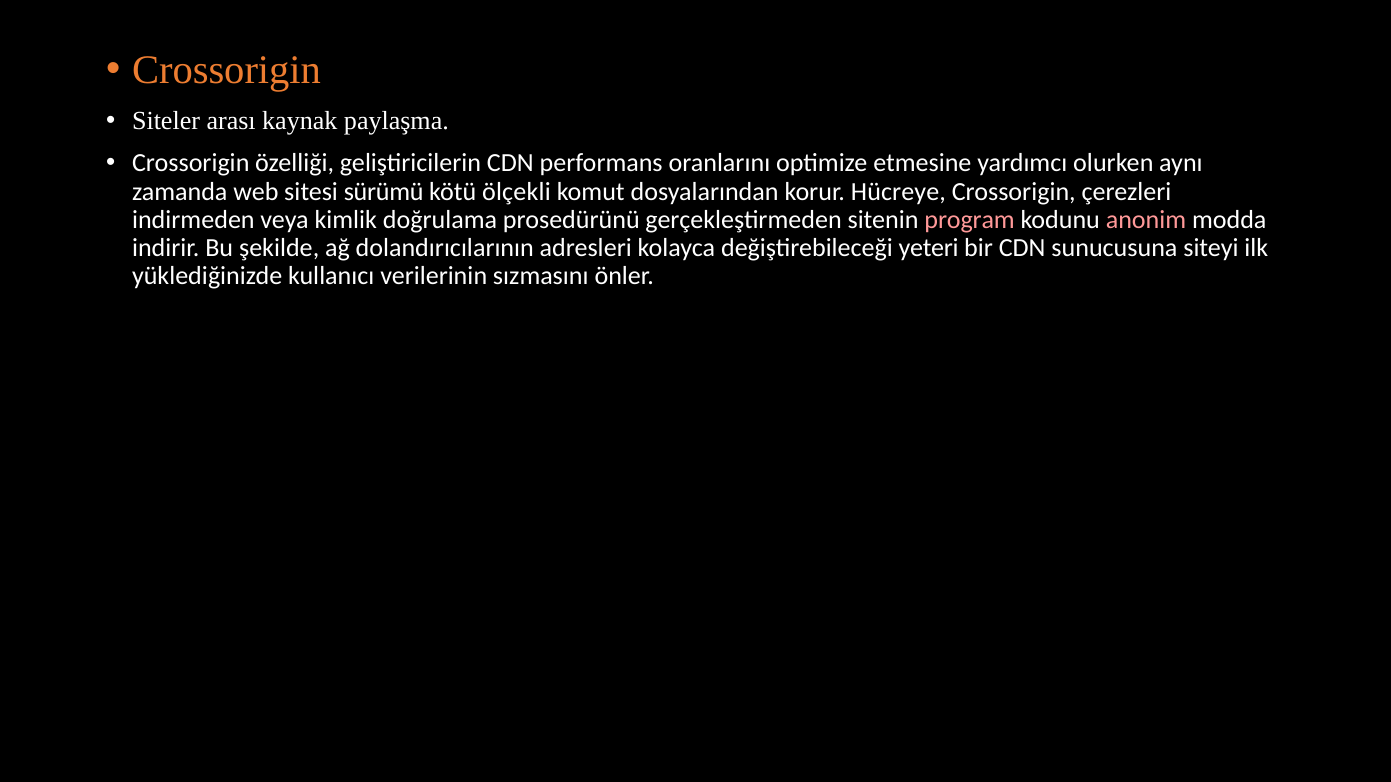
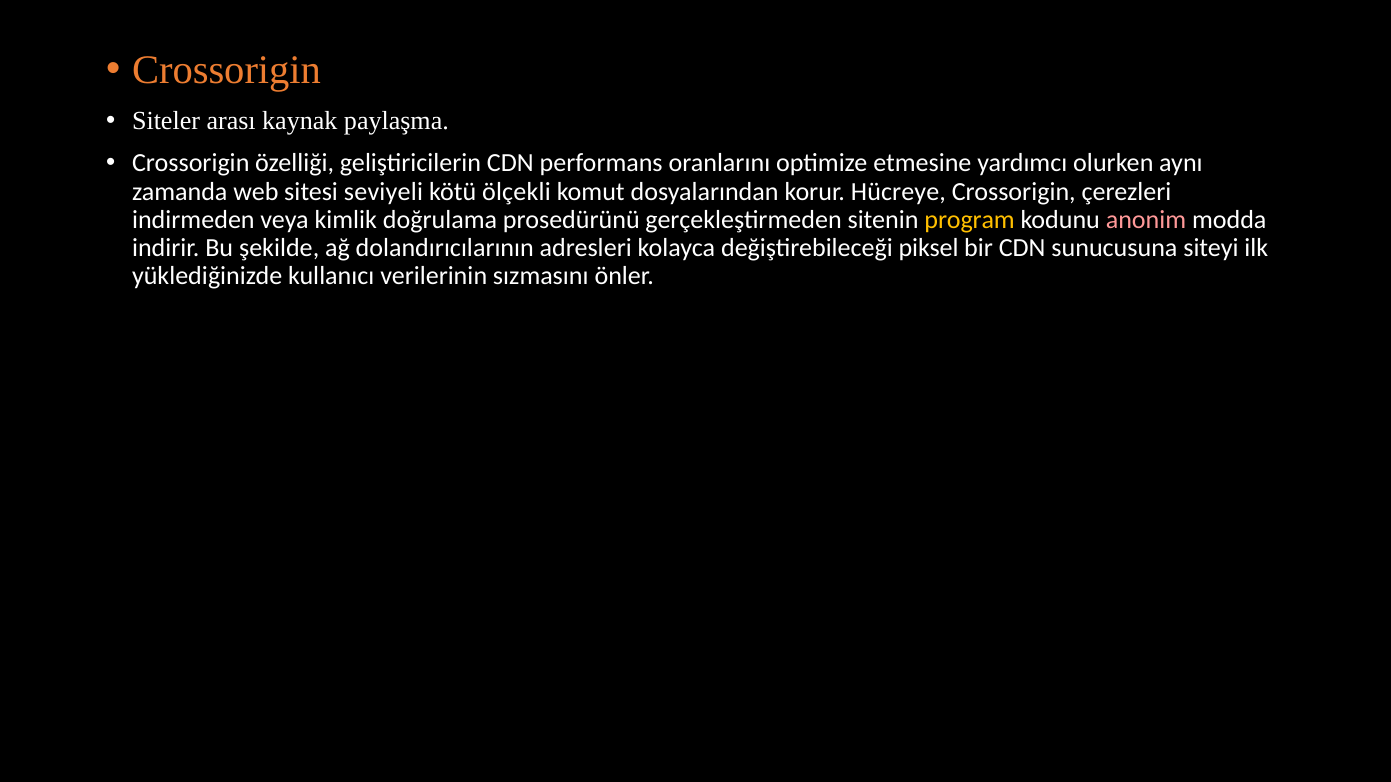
sürümü: sürümü -> seviyeli (383, 192)
program colour: pink -> yellow (970, 220)
yeteri: yeteri -> piksel (929, 248)
